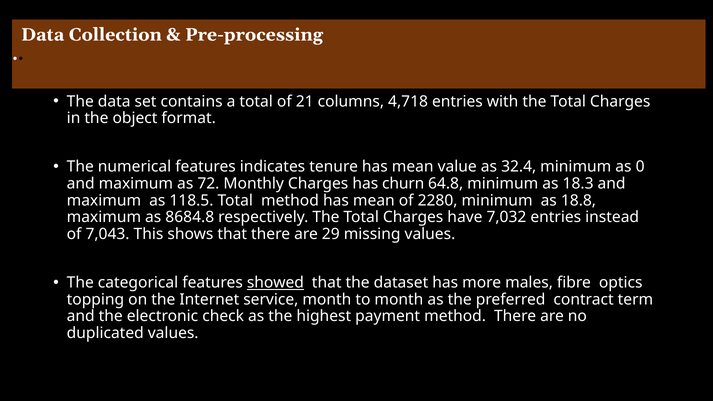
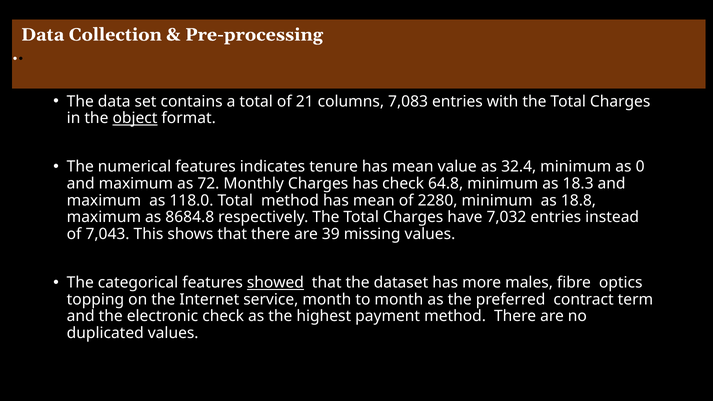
4,718: 4,718 -> 7,083 (408, 101)
object underline: none -> present (135, 118)
has churn: churn -> check (403, 184)
118.5: 118.5 -> 118.0 (191, 200)
29: 29 -> 39 (331, 234)
